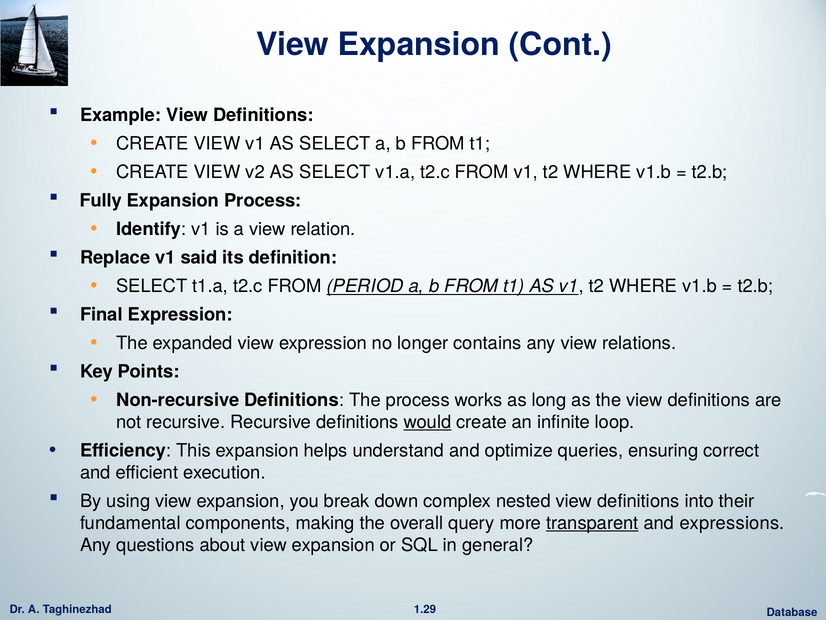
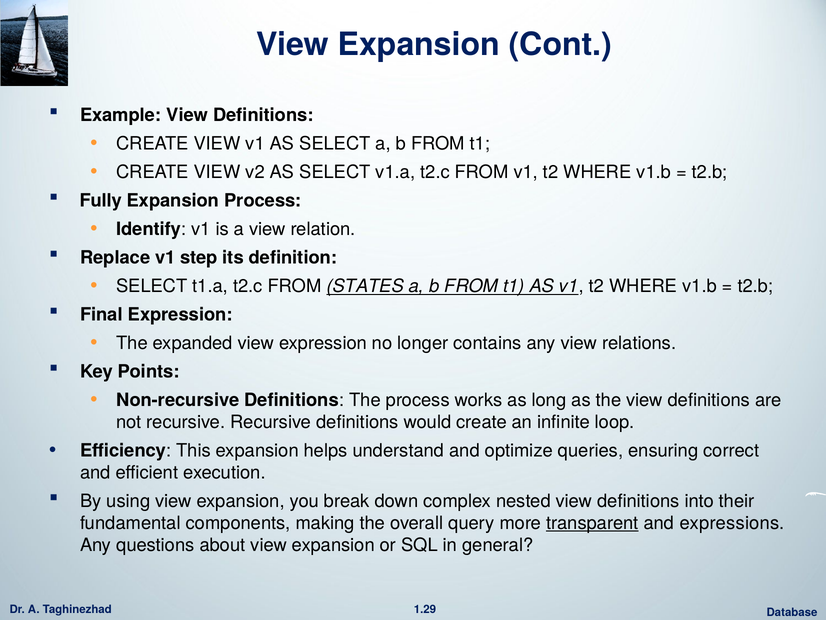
said: said -> step (199, 257)
PERIOD: PERIOD -> STATES (365, 286)
would underline: present -> none (428, 422)
